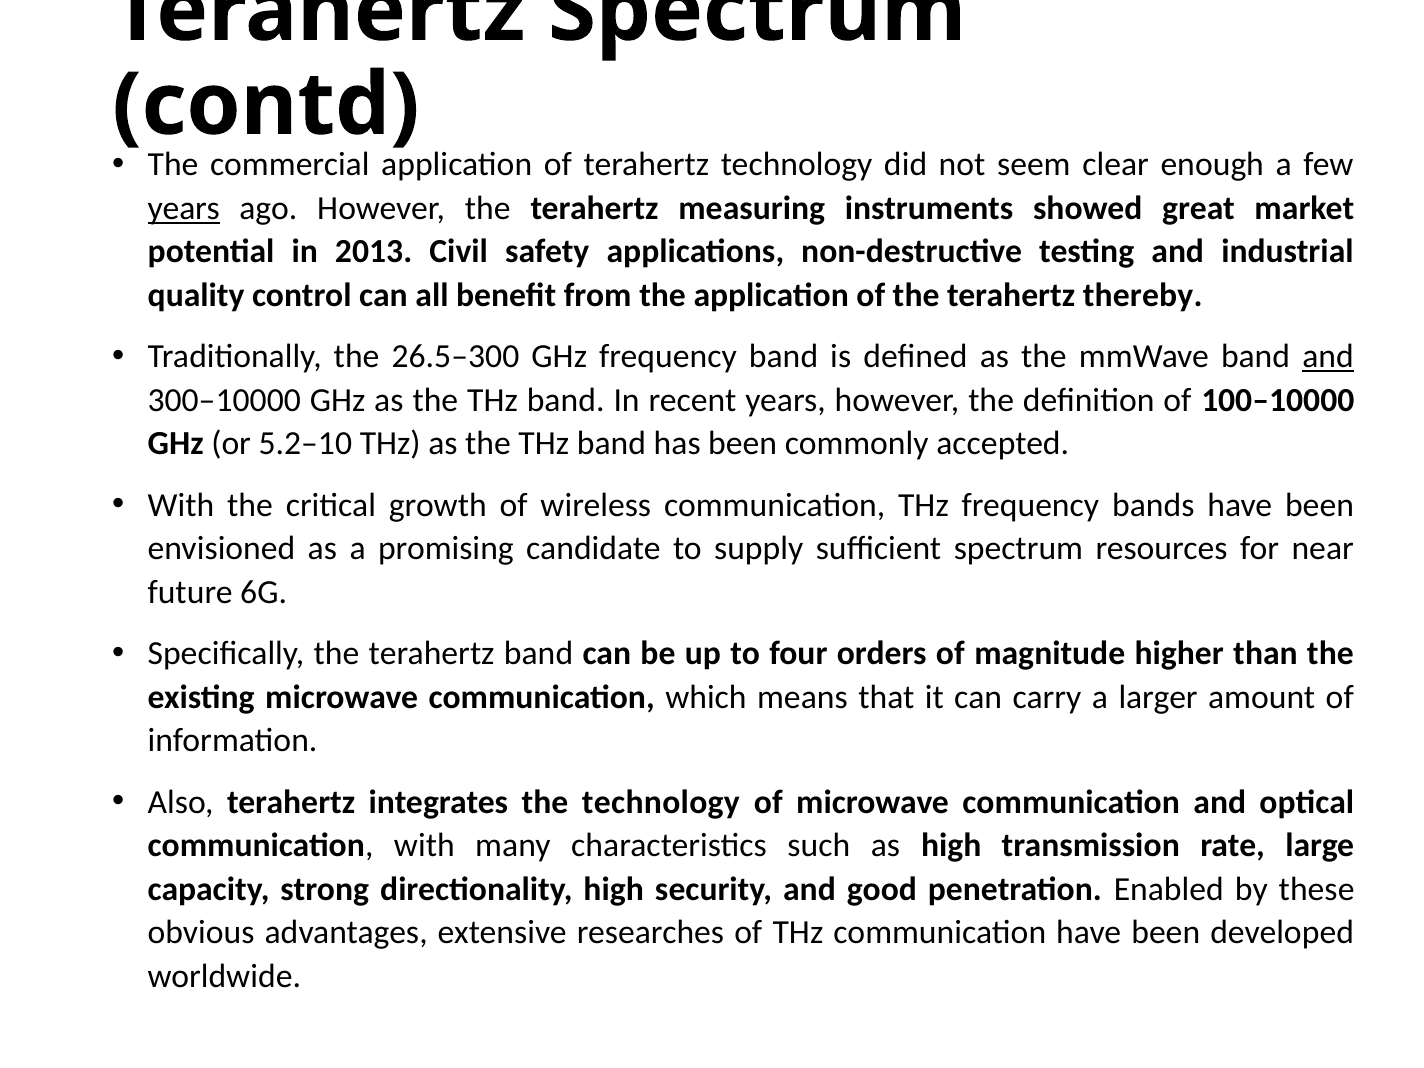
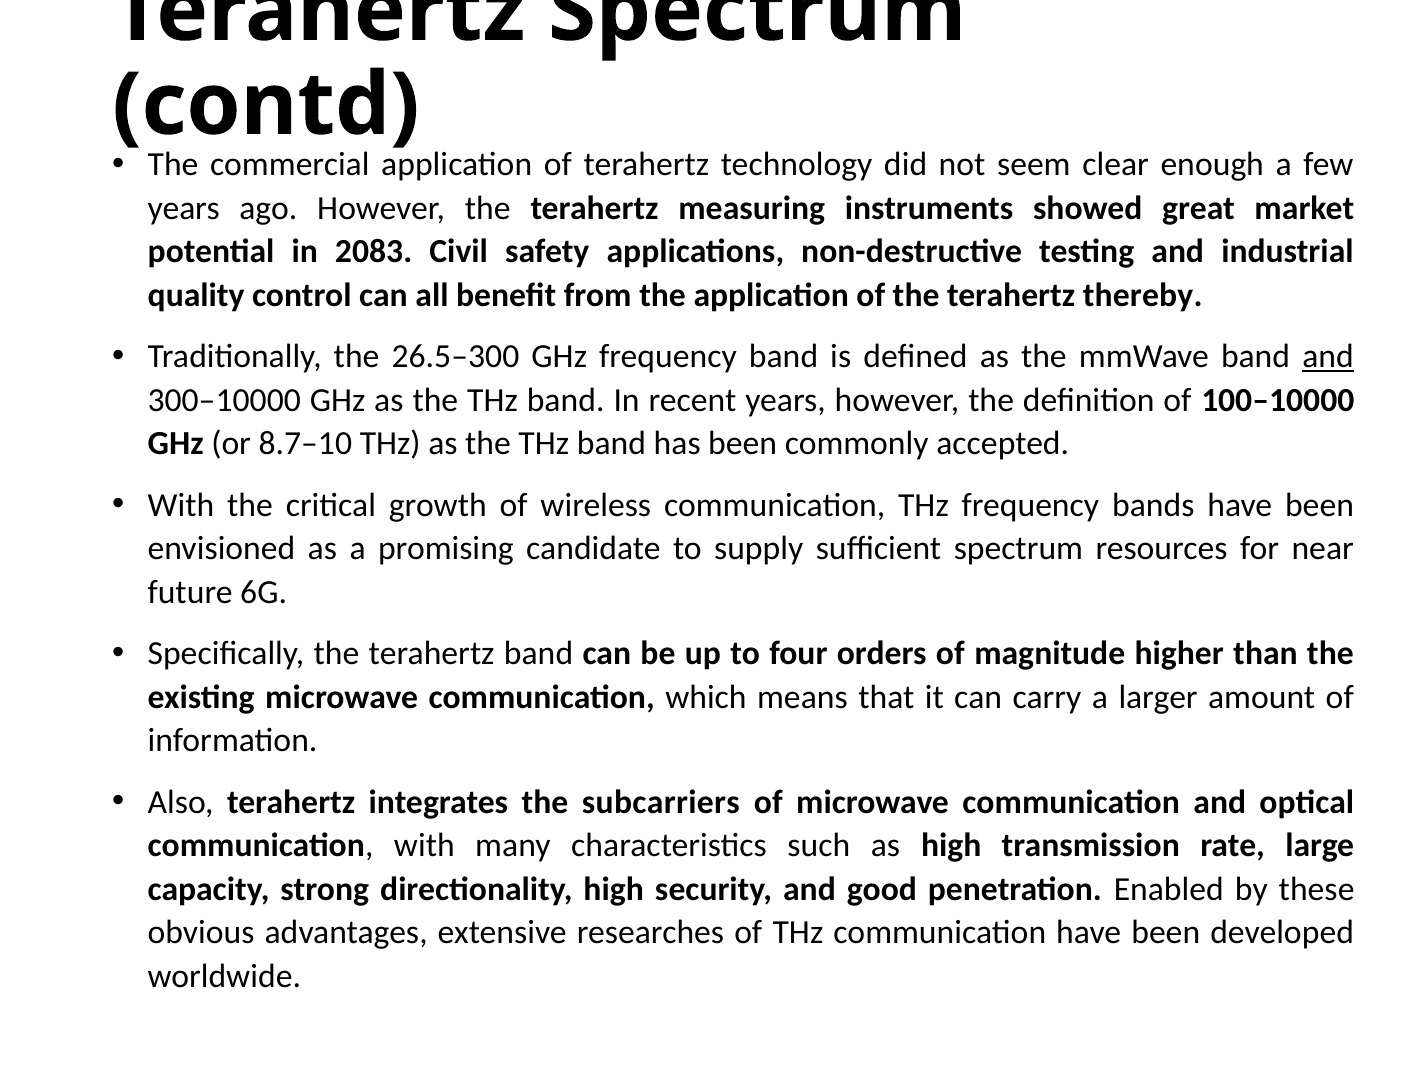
years underline: present -> none (184, 208)
2013: 2013 -> 2083 (374, 252)
5.2–10: 5.2–10 -> 8.7–10 (305, 444)
the technology: technology -> subcarriers (661, 802)
